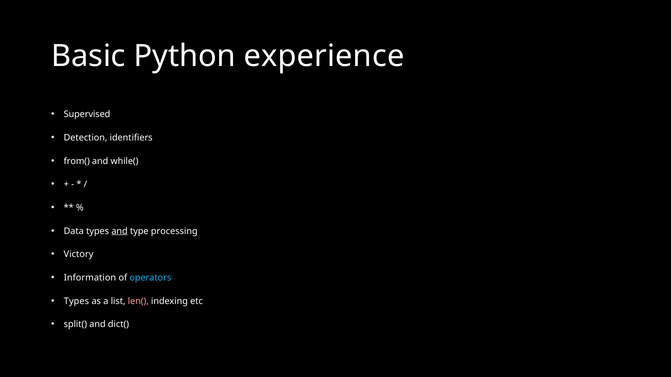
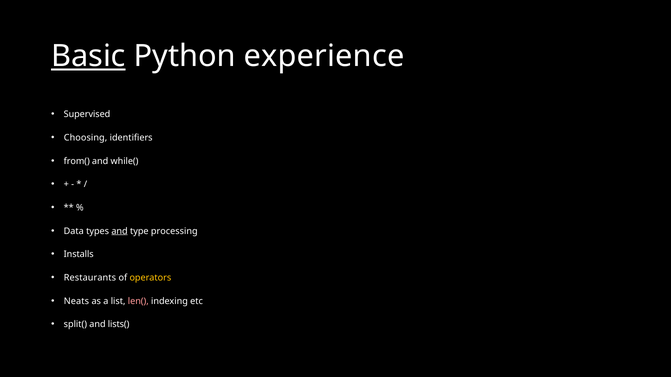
Basic underline: none -> present (88, 56)
Detection: Detection -> Choosing (86, 138)
Victory: Victory -> Installs (79, 255)
Information: Information -> Restaurants (90, 278)
operators colour: light blue -> yellow (150, 278)
Types: Types -> Neats (76, 301)
dict(: dict( -> lists( (119, 325)
